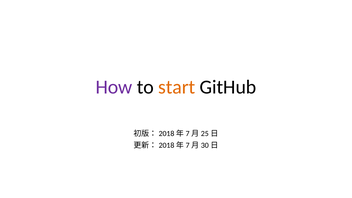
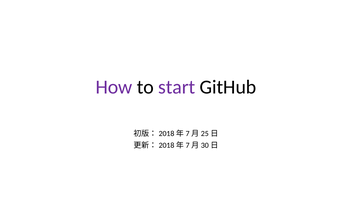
start colour: orange -> purple (177, 87)
